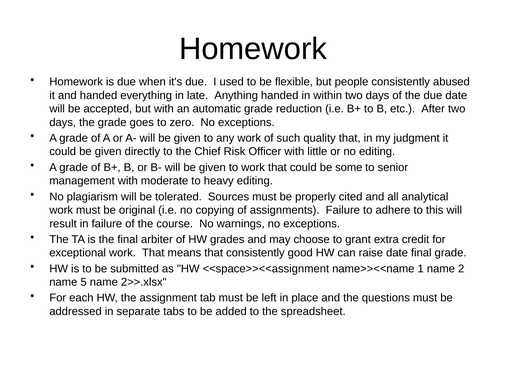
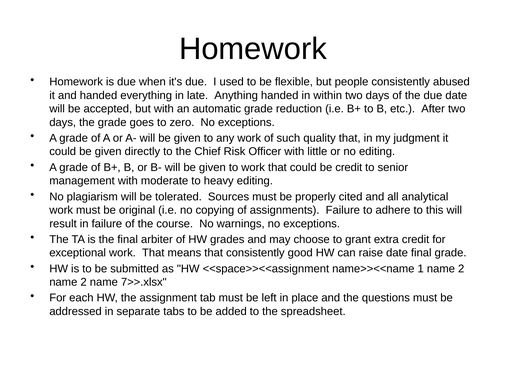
be some: some -> credit (349, 167)
5: 5 -> 2 (84, 282)
2>>.xlsx: 2>>.xlsx -> 7>>.xlsx (144, 282)
